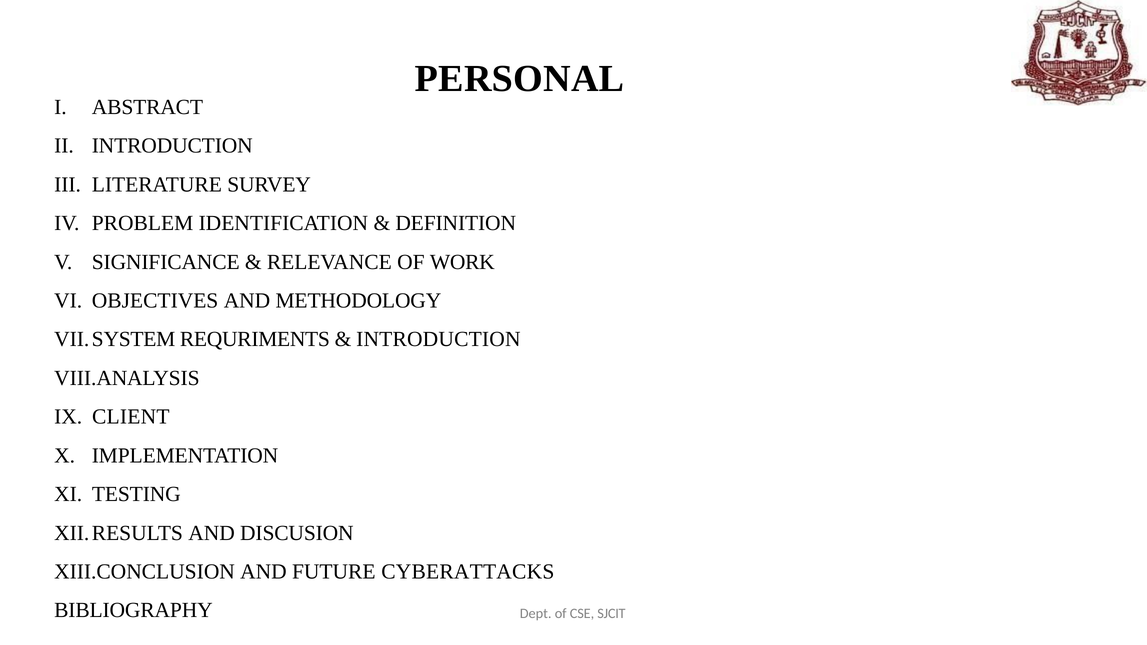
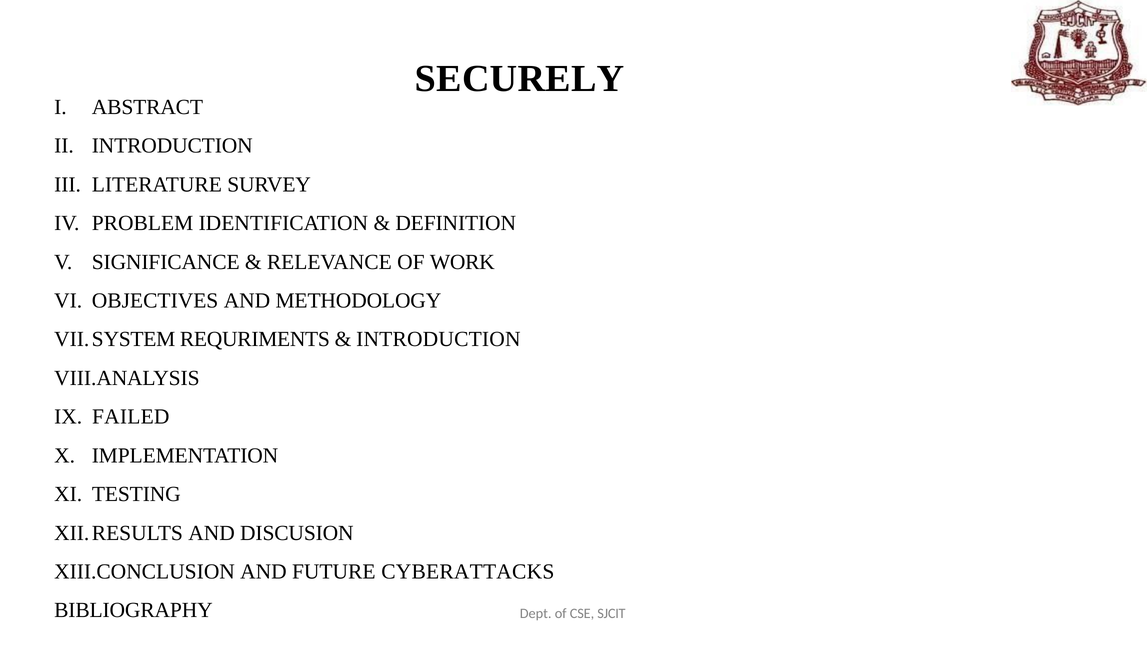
PERSONAL: PERSONAL -> SECURELY (520, 79)
CLIENT: CLIENT -> FAILED (131, 417)
